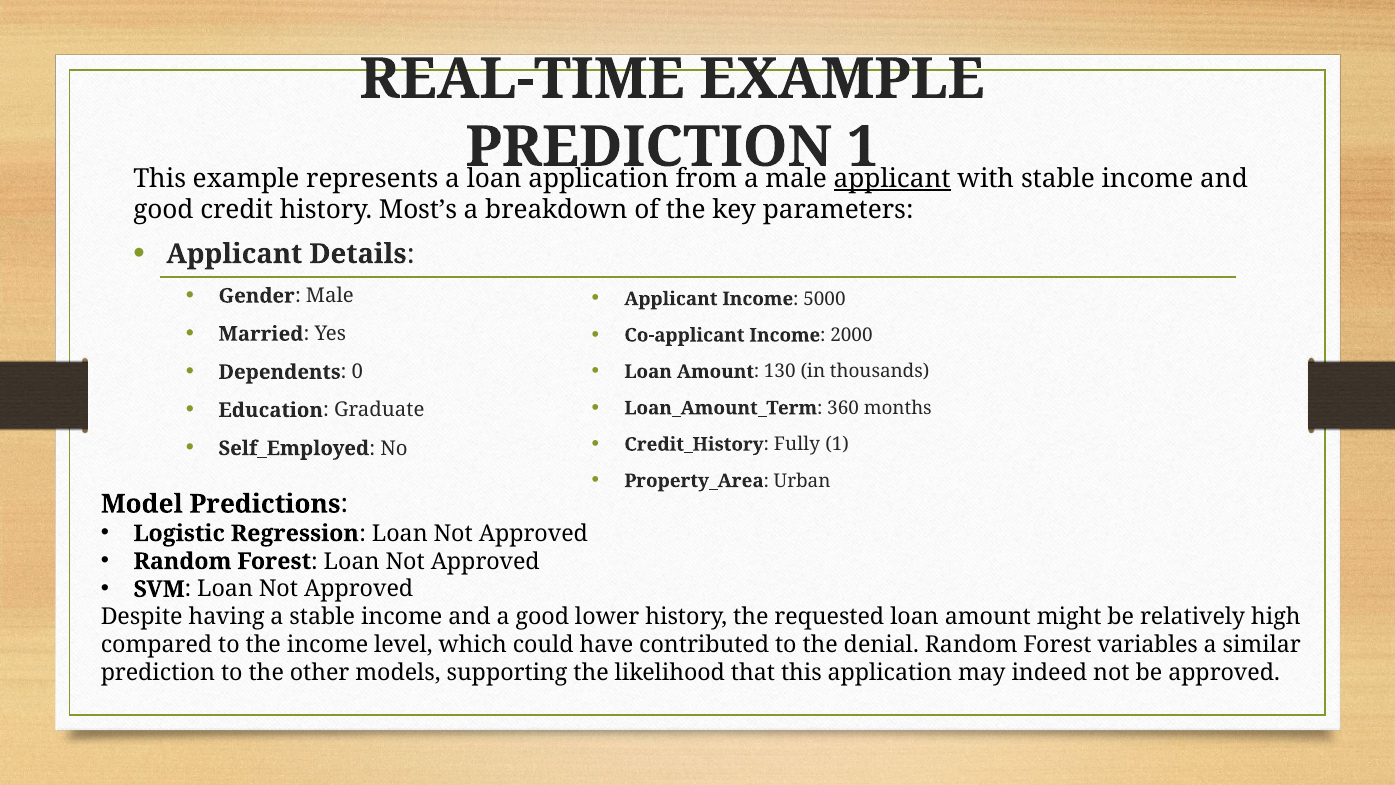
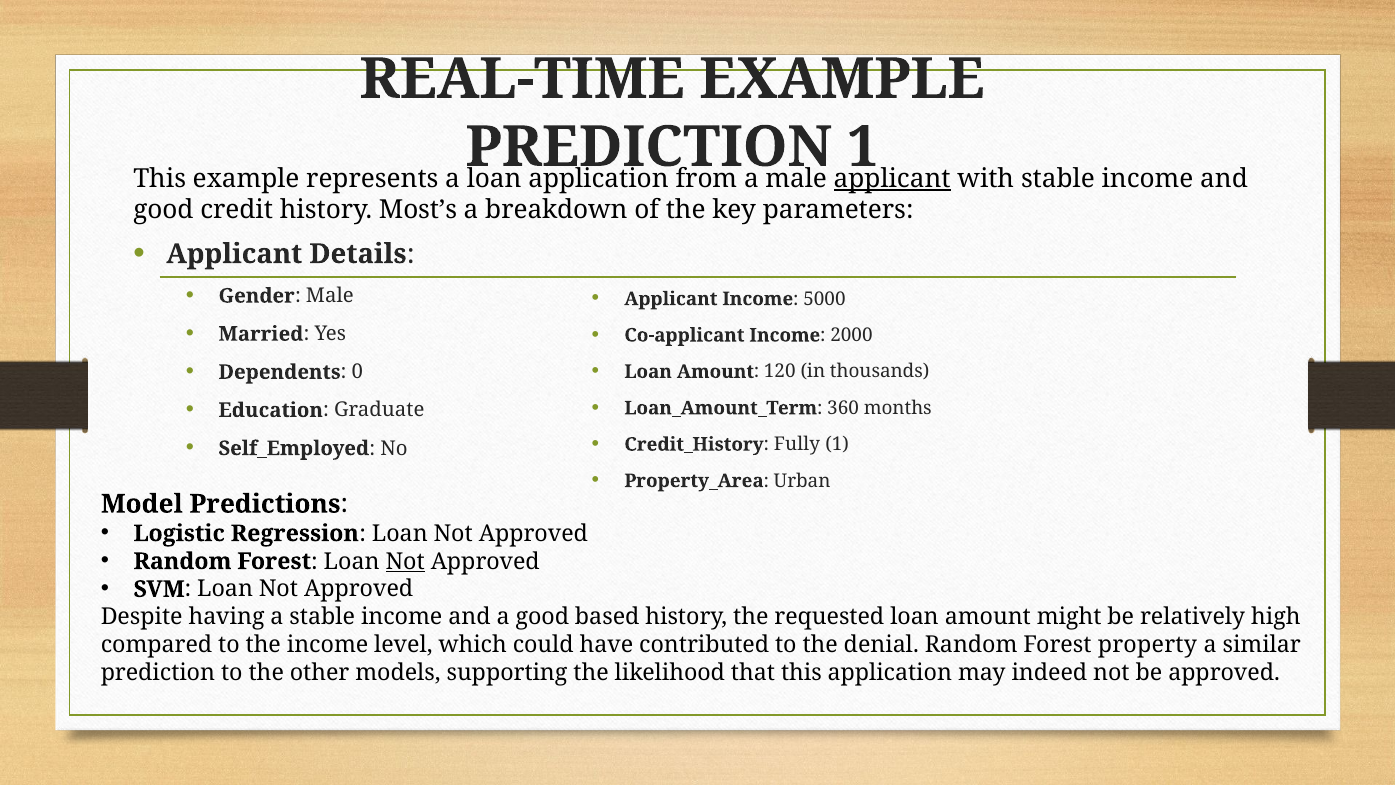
130: 130 -> 120 (780, 372)
Not underline: none -> present (405, 561)
lower: lower -> based (607, 617)
variables: variables -> property (1147, 645)
